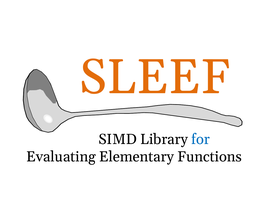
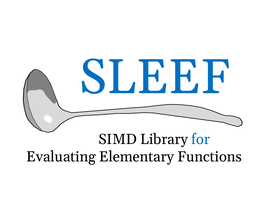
SLEEF colour: orange -> blue (155, 77)
